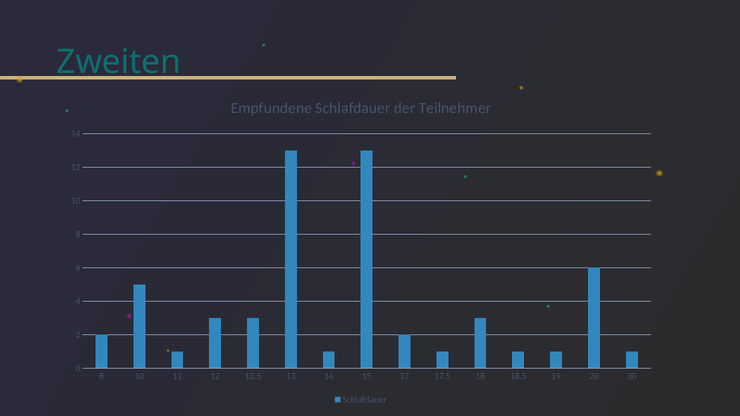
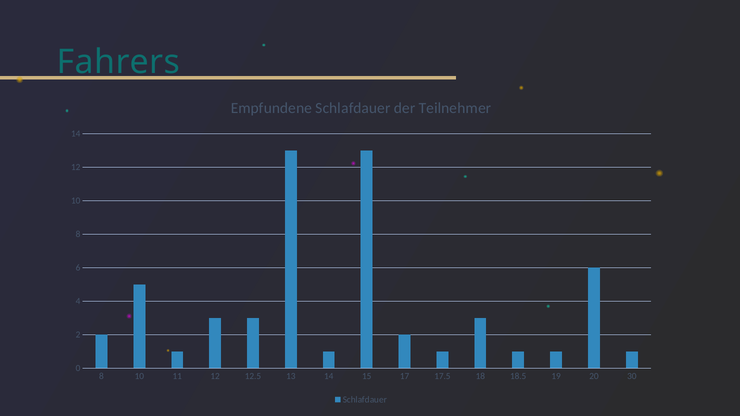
Zweiten: Zweiten -> Fahrers (118, 62)
